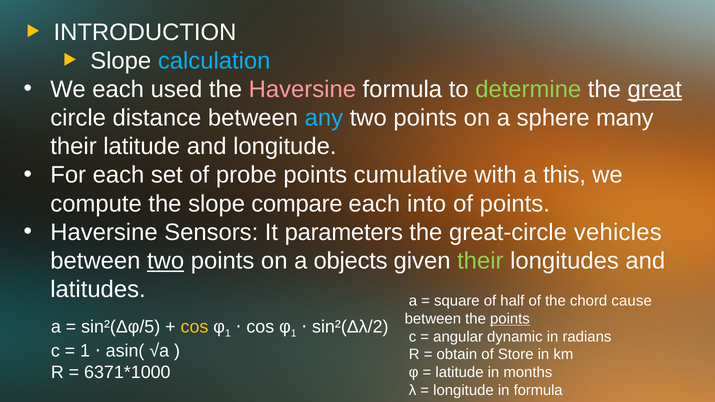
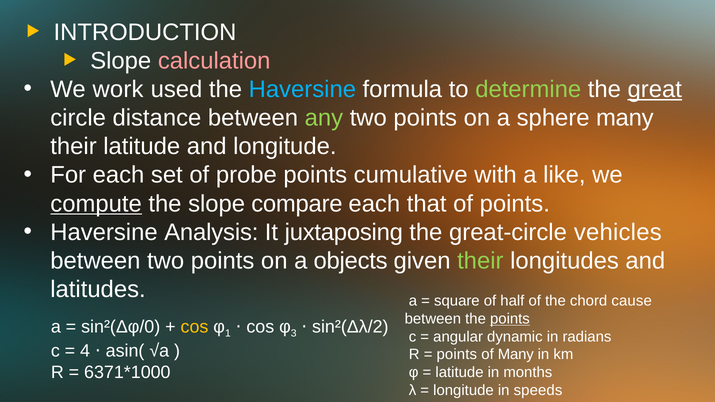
calculation colour: light blue -> pink (214, 61)
We each: each -> work (118, 89)
Haversine colour: pink -> light blue (302, 89)
any colour: light blue -> light green (324, 118)
this: this -> like (564, 175)
compute underline: none -> present (96, 204)
into: into -> that (427, 204)
Sensors: Sensors -> Analysis (211, 232)
parameters: parameters -> juxtaposing (344, 232)
two underline: present -> none (166, 261)
sin²(Δφ/5: sin²(Δφ/5 -> sin²(Δφ/0 (121, 327)
1: 1 -> 3 (294, 334)
1: 1 -> 4 (85, 351)
obtain: obtain -> points (457, 355)
of Store: Store -> Many (516, 355)
in formula: formula -> speeds (538, 390)
